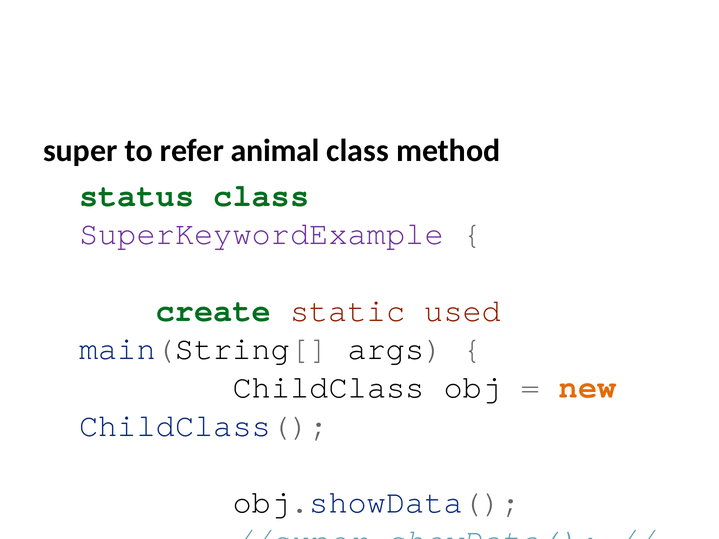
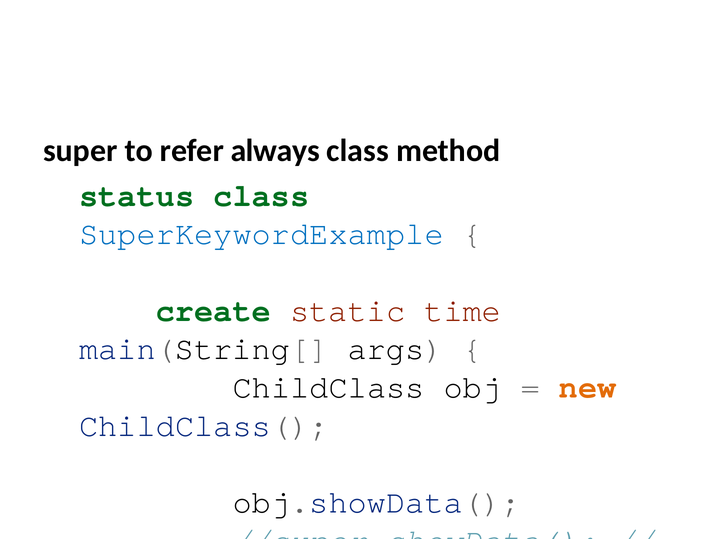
animal: animal -> always (275, 151)
SuperKeywordExample colour: purple -> blue (261, 234)
static used: used -> time (463, 311)
